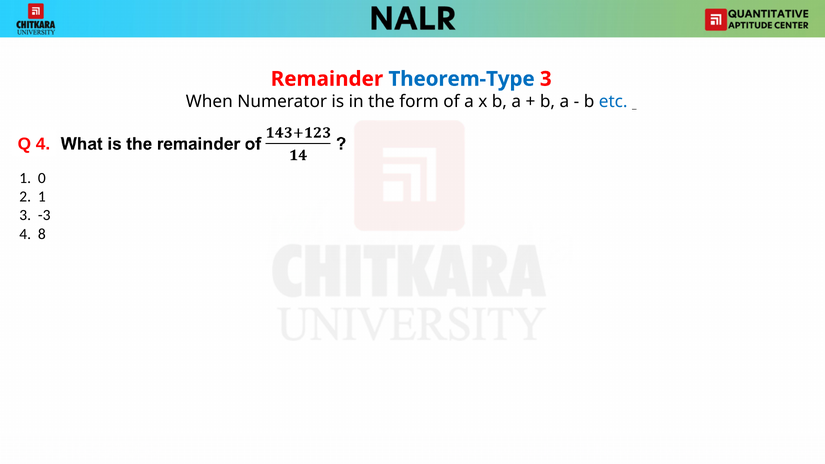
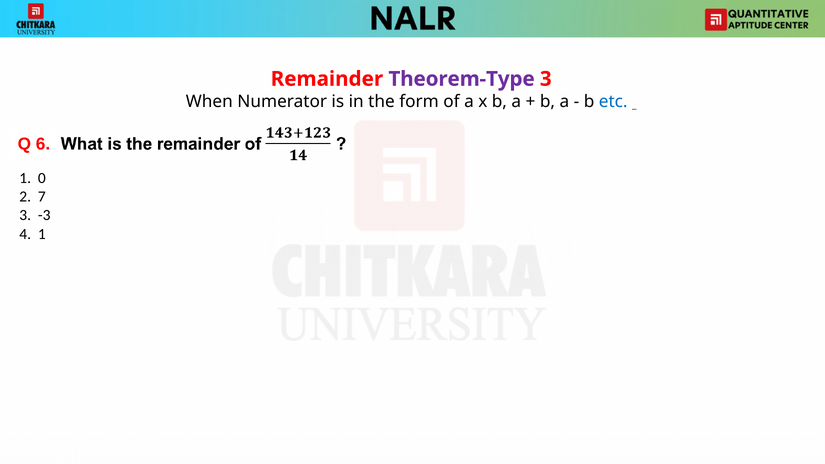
Theorem-Type colour: blue -> purple (462, 79)
Q 4: 4 -> 6 (43, 144)
2 1: 1 -> 7 (42, 197)
4 8: 8 -> 1 (42, 234)
